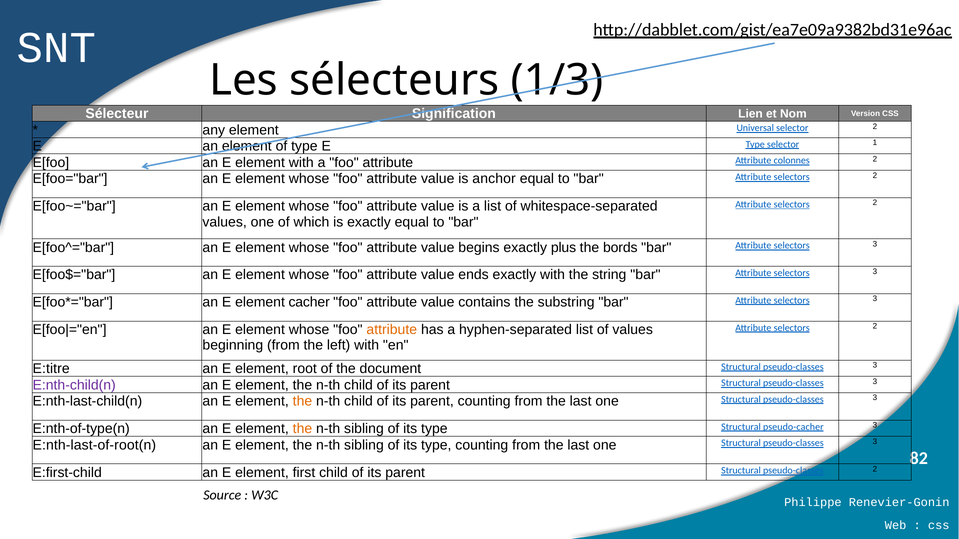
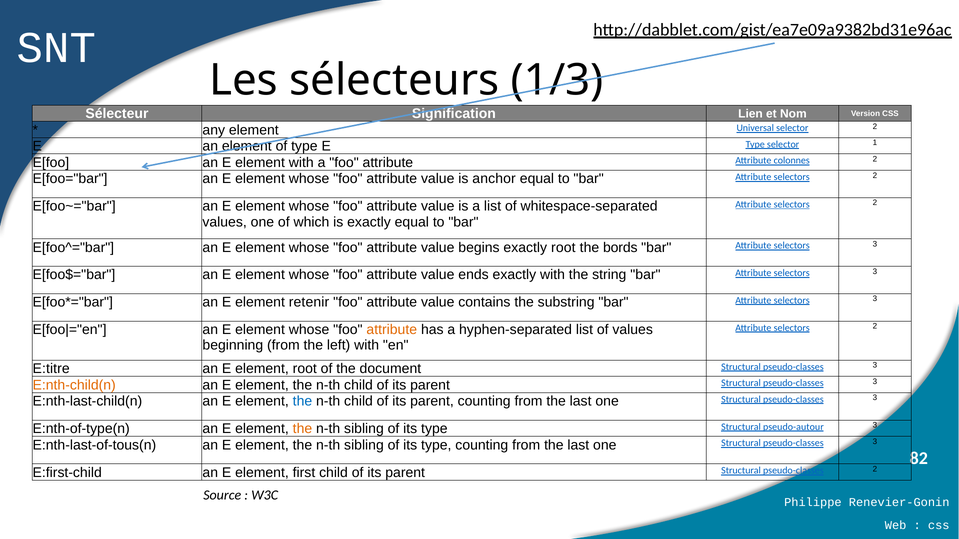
exactly plus: plus -> root (563, 248)
cacher: cacher -> retenir (309, 303)
E:nth-child(n colour: purple -> orange (74, 385)
the colour: orange -> blue (302, 402)
pseudo-cacher: pseudo-cacher -> pseudo-autour (793, 427)
E:nth-last-of-root(n: E:nth-last-of-root(n -> E:nth-last-of-tous(n (94, 445)
